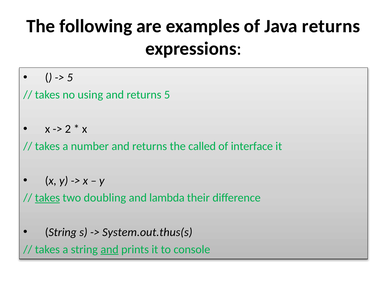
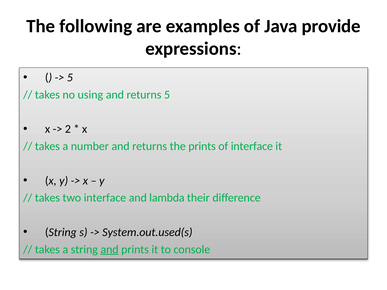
Java returns: returns -> provide (331, 26)
the called: called -> prints (202, 146)
takes underline: present -> none (47, 198)
two doubling: doubling -> interface (105, 198)
System.out.thus(s: System.out.thus(s -> System.out.used(s (147, 232)
